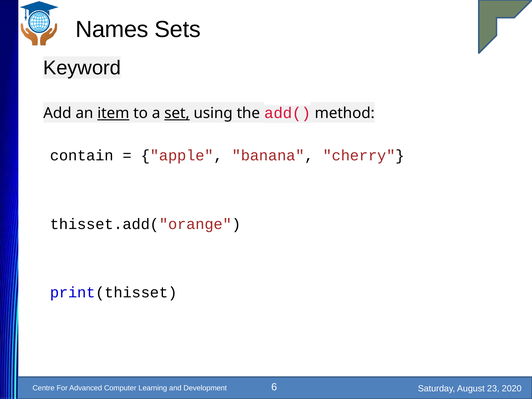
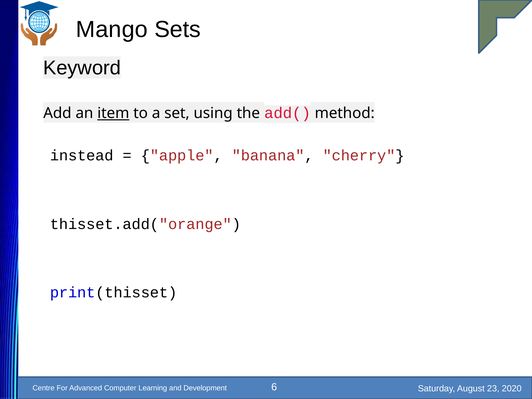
Names: Names -> Mango (112, 30)
set underline: present -> none (177, 113)
contain: contain -> instead (82, 156)
